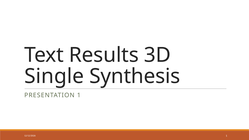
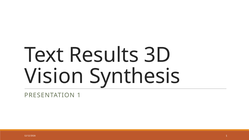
Single: Single -> Vision (54, 76)
